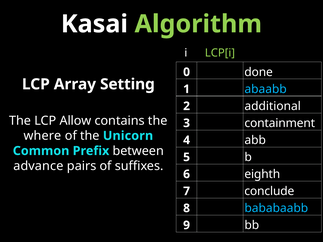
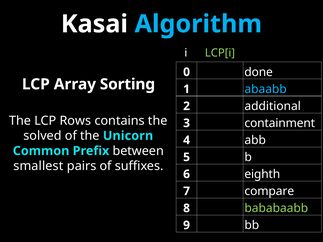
Algorithm colour: light green -> light blue (198, 24)
Setting: Setting -> Sorting (127, 84)
Allow: Allow -> Rows (75, 121)
where: where -> solved (43, 136)
advance: advance -> smallest (38, 166)
conclude: conclude -> compare (269, 191)
bababaabb colour: light blue -> light green (276, 208)
